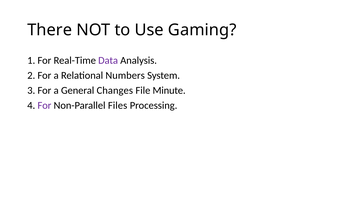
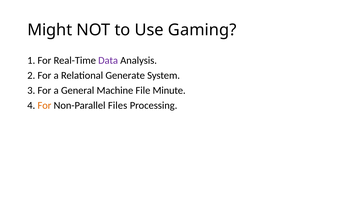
There: There -> Might (50, 30)
Numbers: Numbers -> Generate (125, 76)
Changes: Changes -> Machine (115, 91)
For colour: purple -> orange (44, 106)
